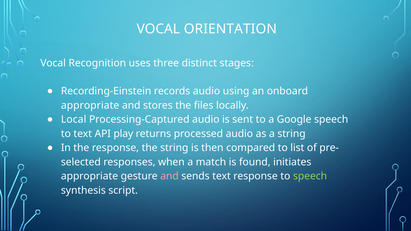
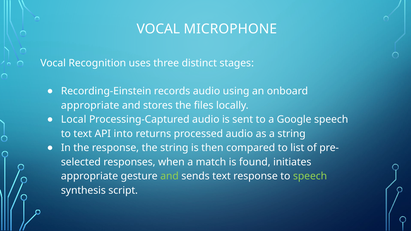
ORIENTATION: ORIENTATION -> MICROPHONE (230, 29)
play: play -> into (123, 134)
and colour: pink -> light green (170, 176)
